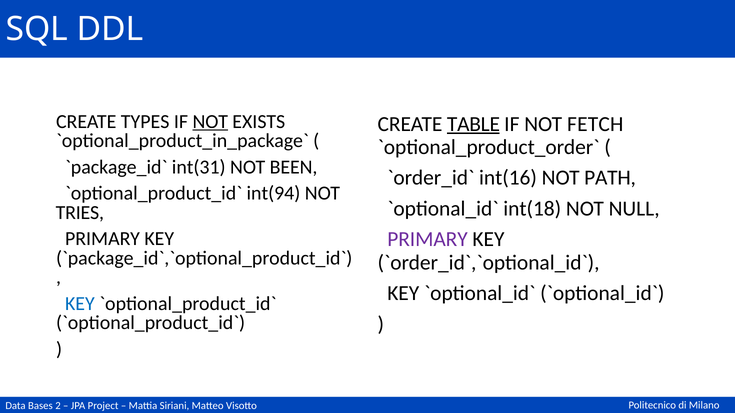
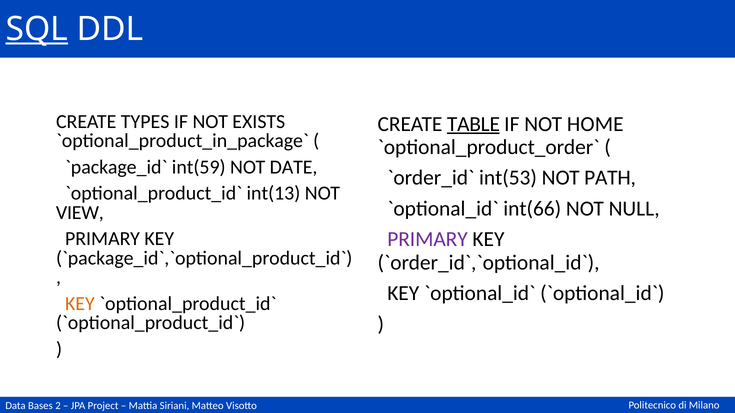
SQL underline: none -> present (37, 29)
NOT underline: present -> none (210, 122)
FETCH: FETCH -> HOME (595, 124)
int(31: int(31 -> int(59 (199, 167)
BEEN: BEEN -> DATE (294, 167)
int(16: int(16 -> int(53 (508, 178)
int(94: int(94 -> int(13 (273, 193)
int(18: int(18 -> int(66 (532, 209)
TRIES: TRIES -> VIEW (80, 213)
KEY colour: blue -> orange (80, 304)
